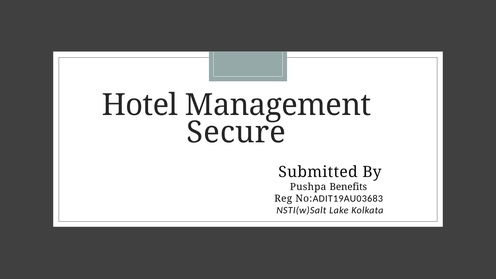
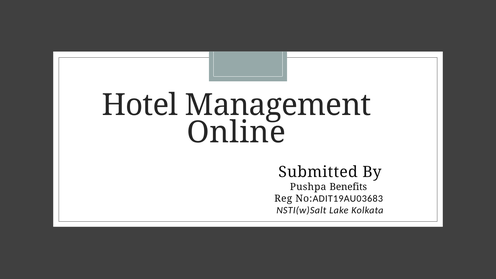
Secure: Secure -> Online (236, 132)
